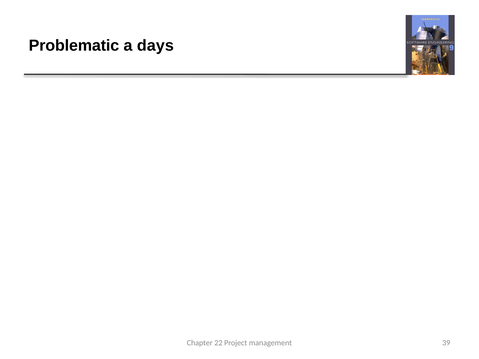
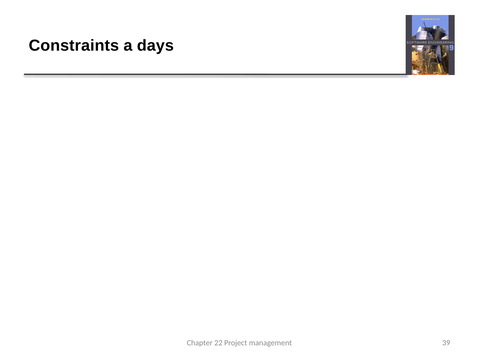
Problematic: Problematic -> Constraints (74, 45)
